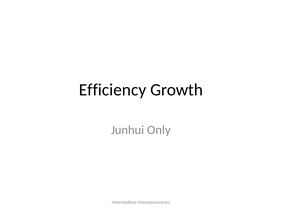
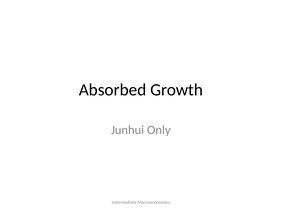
Efficiency: Efficiency -> Absorbed (113, 90)
